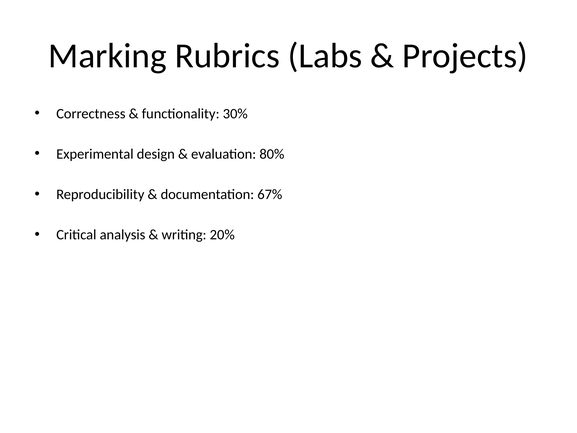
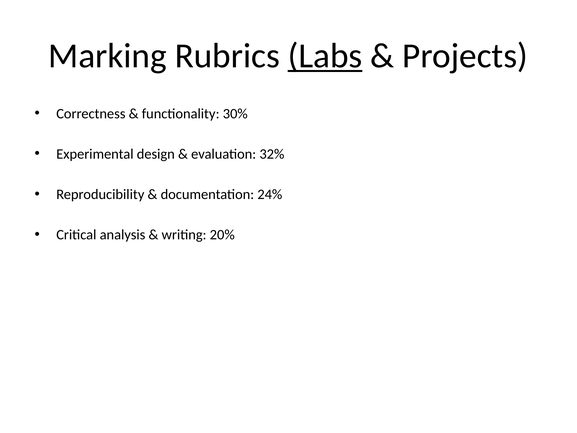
Labs underline: none -> present (325, 56)
80%: 80% -> 32% (272, 154)
67%: 67% -> 24% (270, 194)
